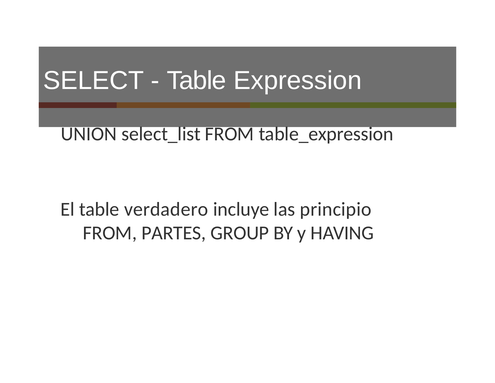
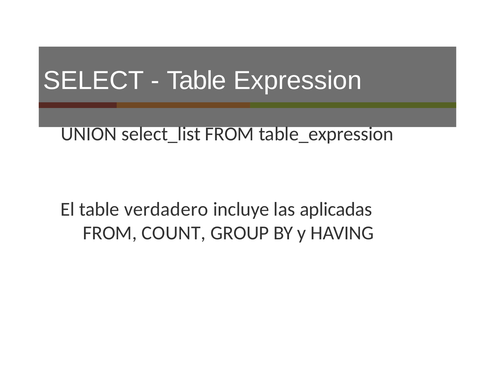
principio: principio -> aplicadas (336, 209)
PARTES: PARTES -> COUNT (174, 233)
